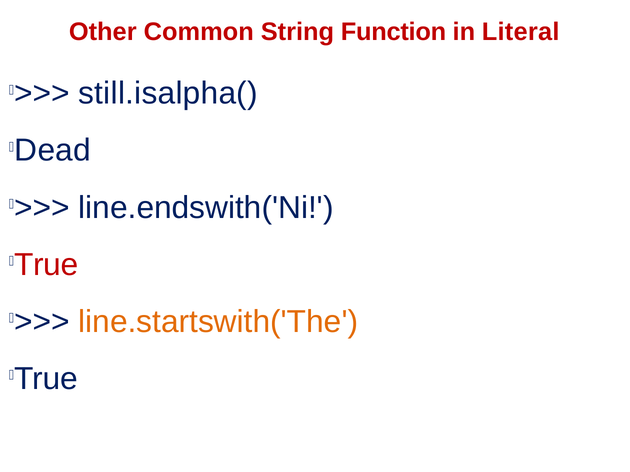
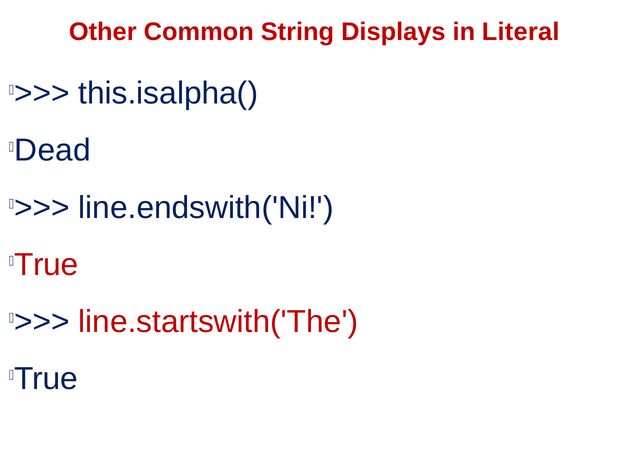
Function: Function -> Displays (393, 32)
still.isalpha(: still.isalpha( -> this.isalpha( (168, 93)
line.startswith('The colour: orange -> red (218, 322)
